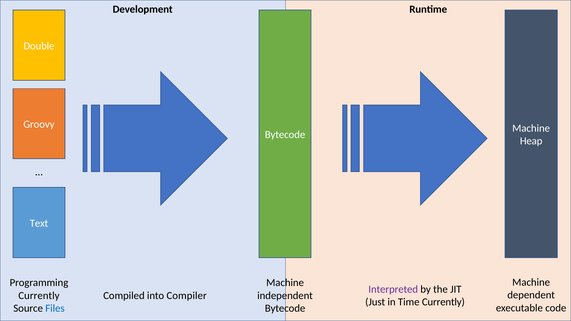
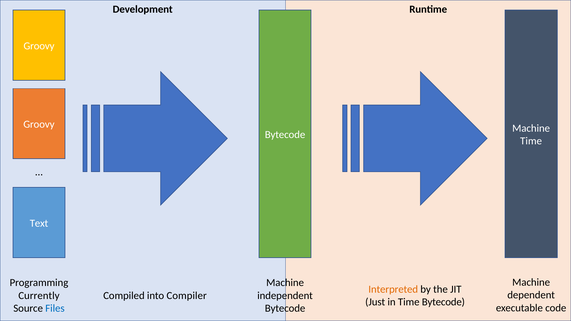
Double: Double -> Groovy (39, 46)
Heap: Heap -> Time (531, 141)
Interpreted colour: purple -> orange (393, 289)
Time Currently: Currently -> Bytecode (443, 302)
